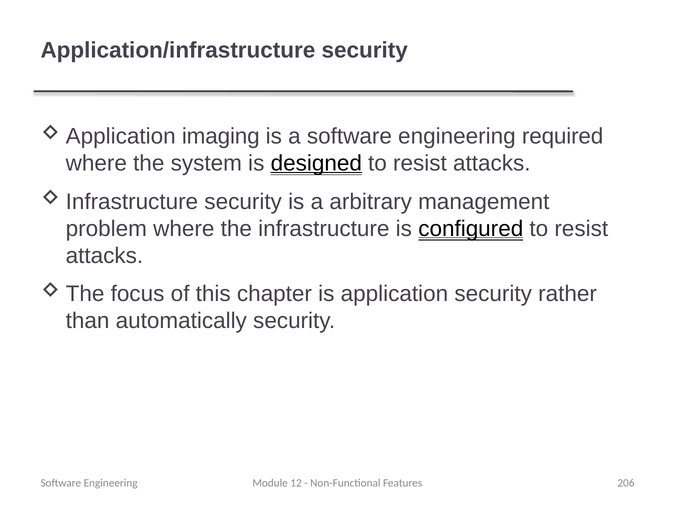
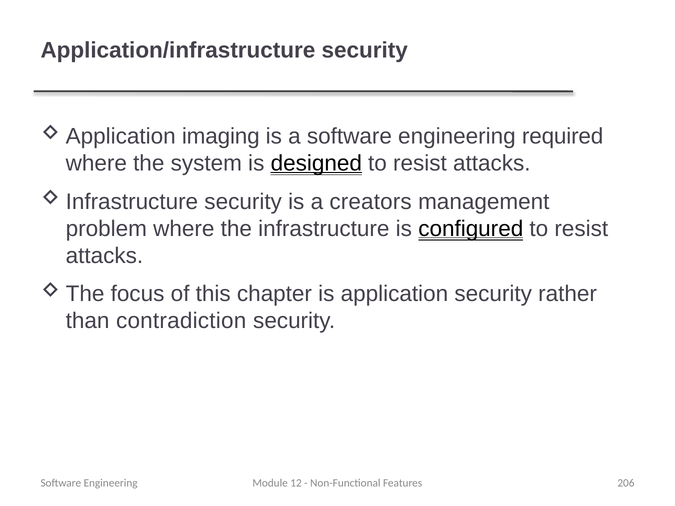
arbitrary: arbitrary -> creators (371, 202)
automatically: automatically -> contradiction (181, 321)
